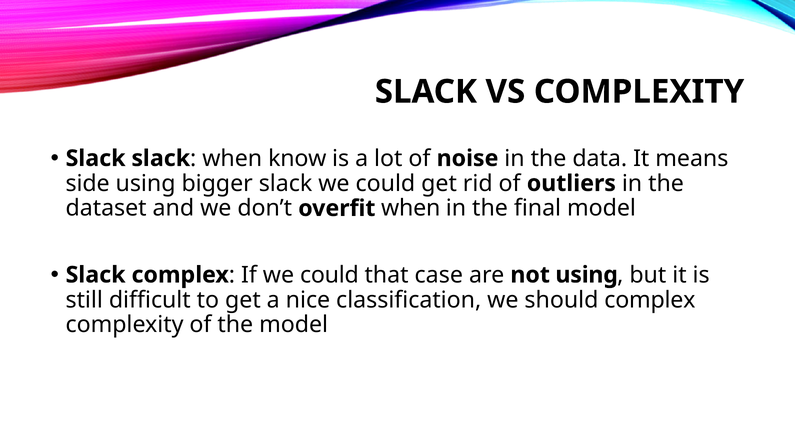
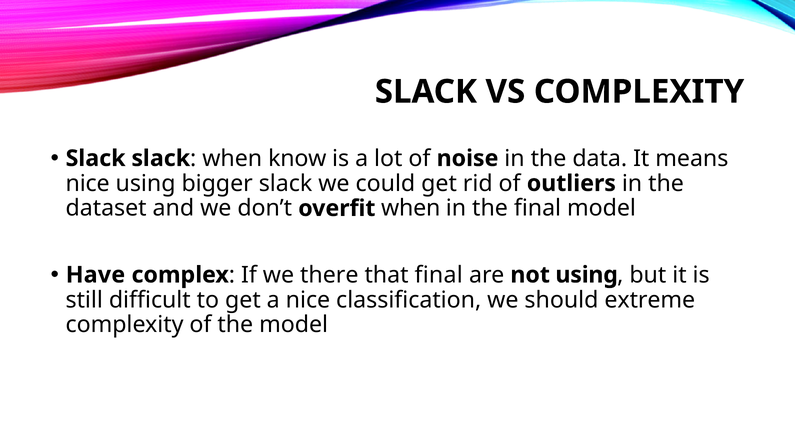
side: side -> nice (88, 183)
Slack: Slack -> Have (95, 275)
If we could: could -> there (329, 275)
that case: case -> final (439, 275)
should complex: complex -> extreme (650, 300)
